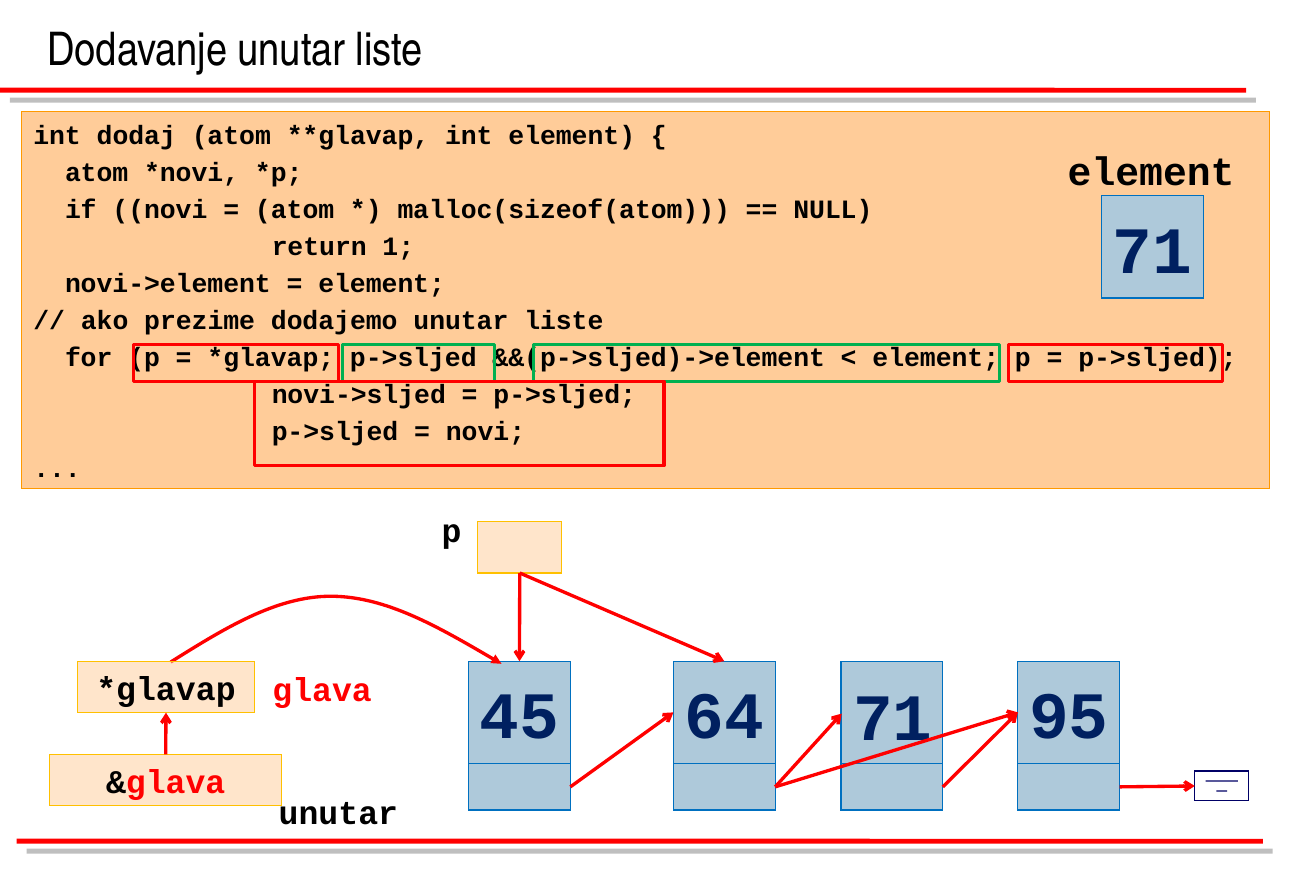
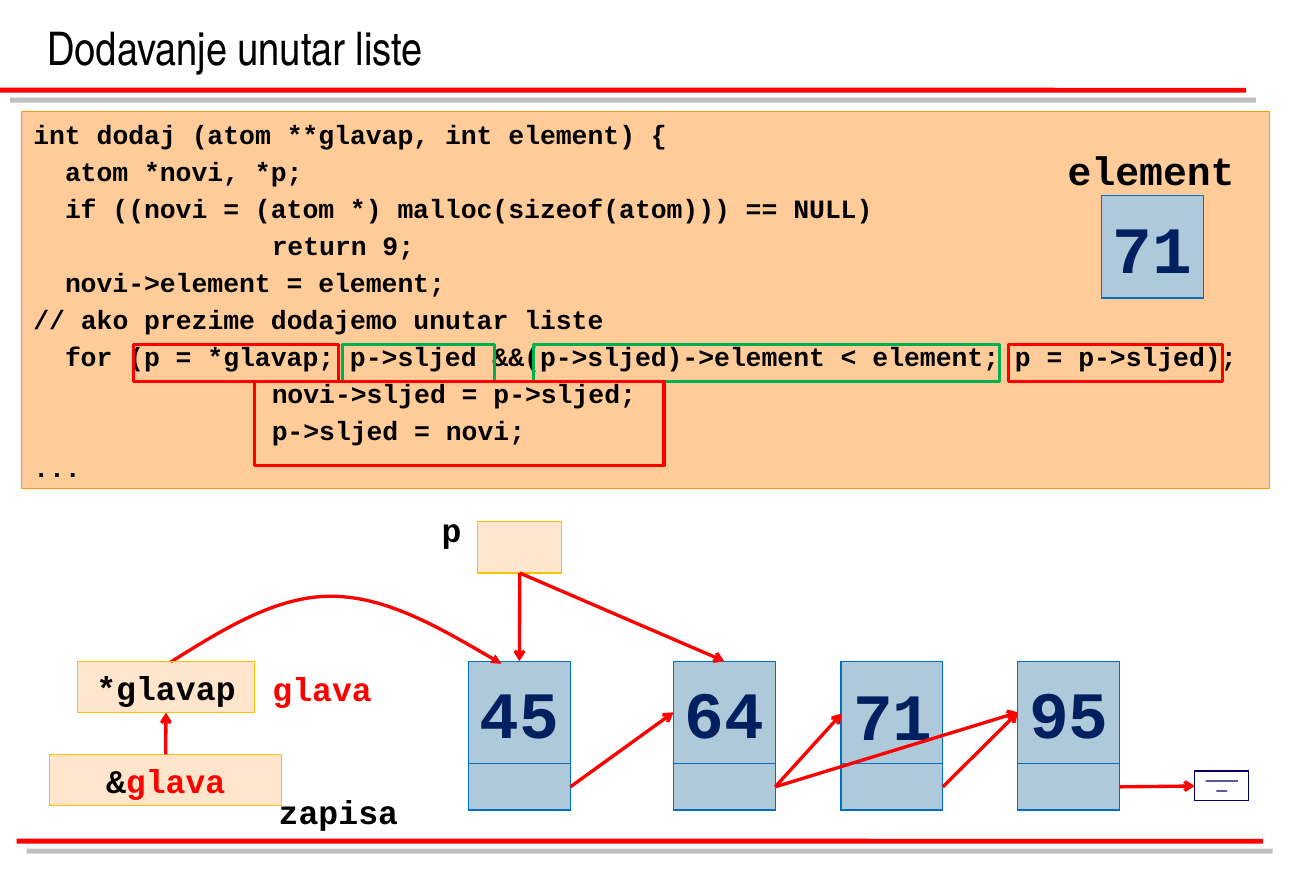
1: 1 -> 9 (398, 246)
unutar: unutar -> zapisa (338, 814)
